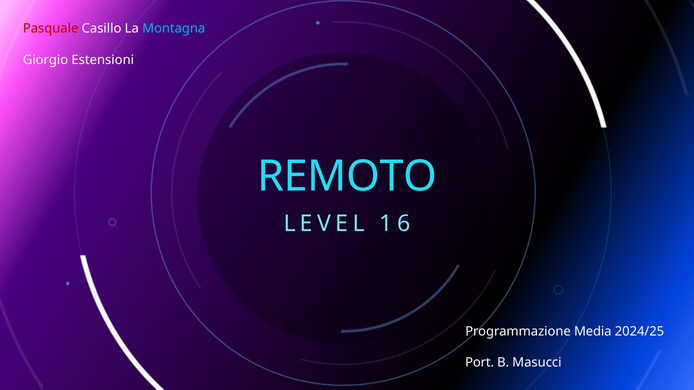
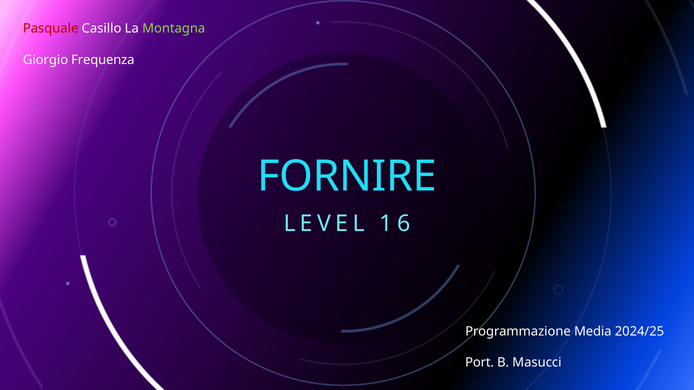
Montagna colour: light blue -> light green (174, 29)
Estensioni: Estensioni -> Frequenza (103, 60)
REMOTO: REMOTO -> FORNIRE (347, 177)
